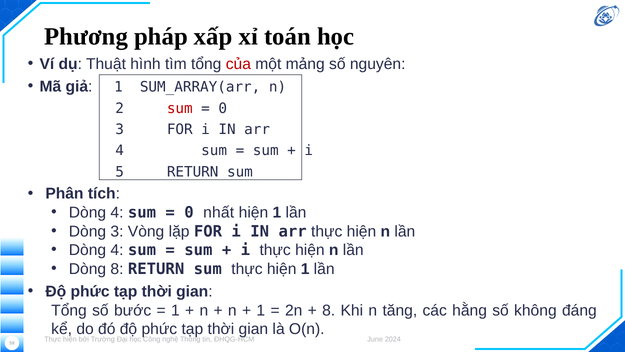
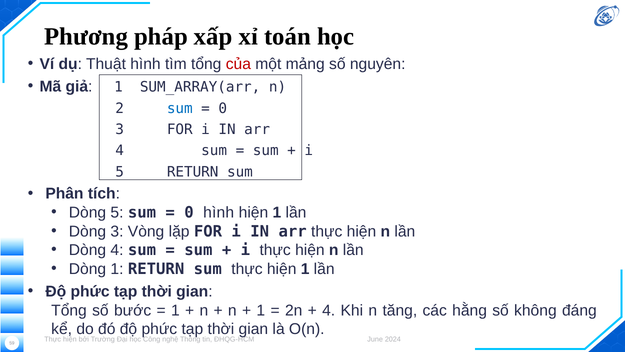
sum colour: red -> blue (180, 108)
4: 4 -> 5 (117, 212)
0 nhất: nhất -> hình (219, 212)
Dòng 8: 8 -> 1 (117, 269)
8: 8 -> 4 (329, 310)
